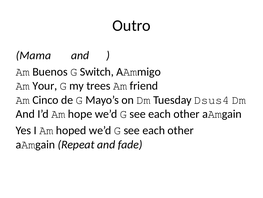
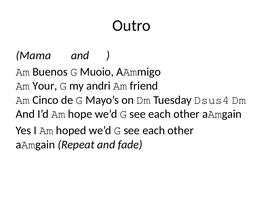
Switch: Switch -> Muoio (97, 72)
trees: trees -> andri (98, 86)
